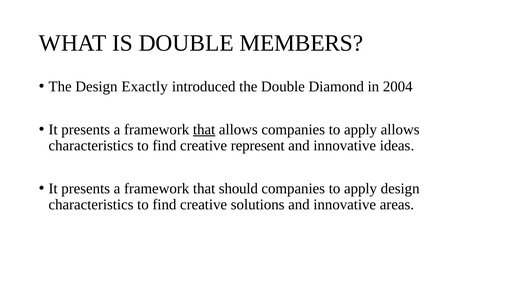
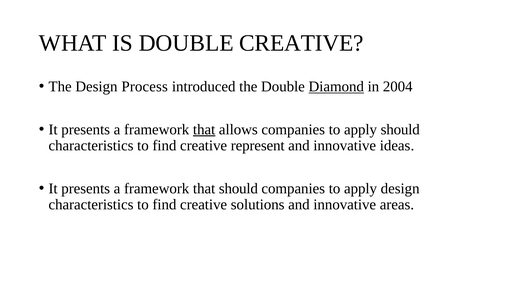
DOUBLE MEMBERS: MEMBERS -> CREATIVE (301, 43)
Exactly: Exactly -> Process (145, 86)
Diamond underline: none -> present (336, 86)
apply allows: allows -> should (400, 129)
